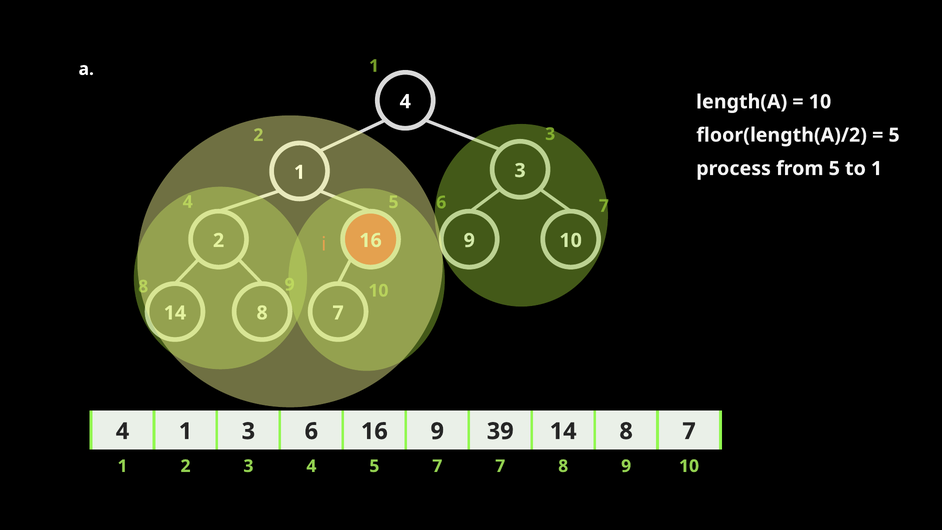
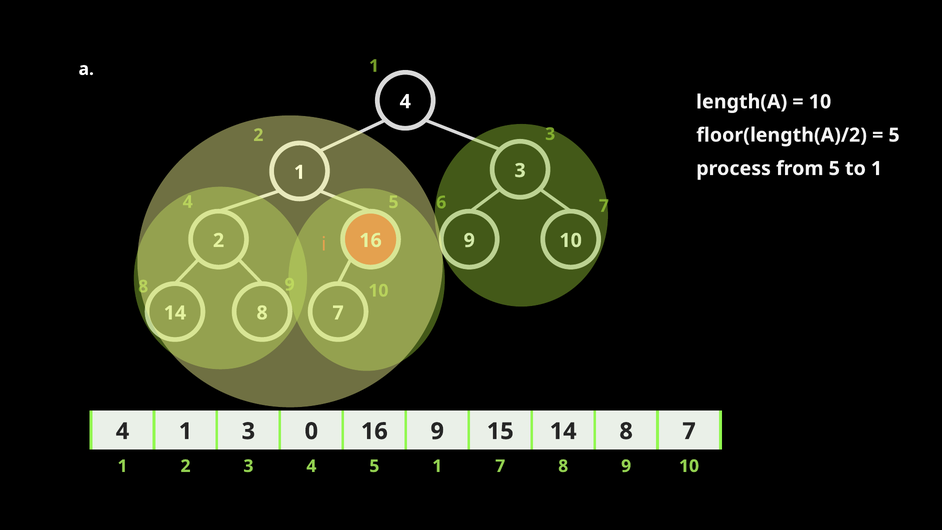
3 6: 6 -> 0 (311, 431)
39: 39 -> 15 (500, 431)
5 7: 7 -> 1 (437, 466)
